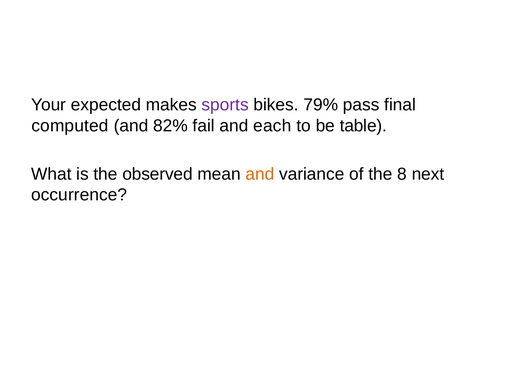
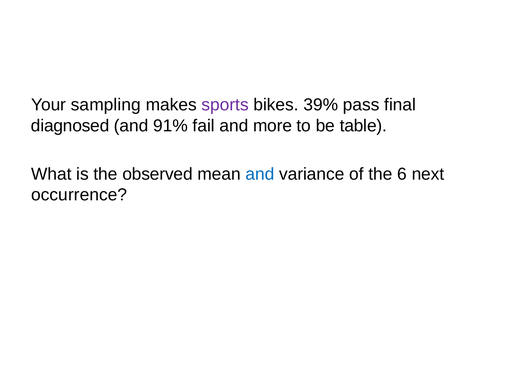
expected: expected -> sampling (106, 105)
79%: 79% -> 39% (321, 105)
computed: computed -> diagnosed (70, 126)
82%: 82% -> 91% (171, 126)
each: each -> more (273, 126)
and colour: orange -> blue (260, 174)
8: 8 -> 6 (402, 174)
